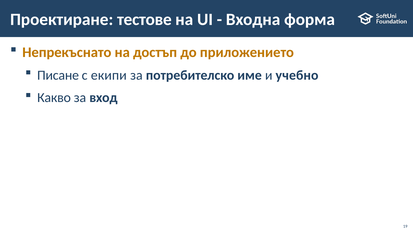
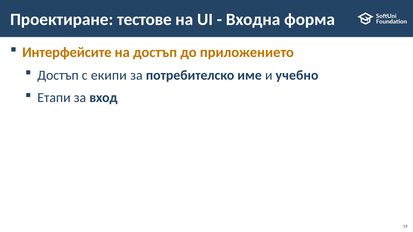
Непрекъснато: Непрекъснато -> Интерфейсите (67, 52)
Писане: Писане -> Достъп (58, 75)
Какво: Какво -> Етапи (54, 98)
